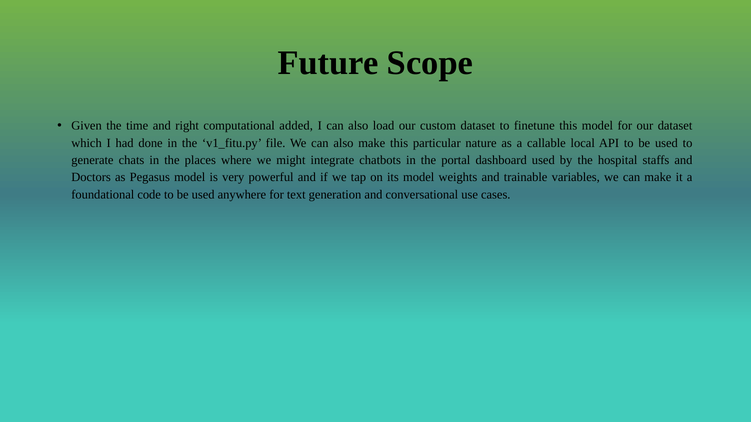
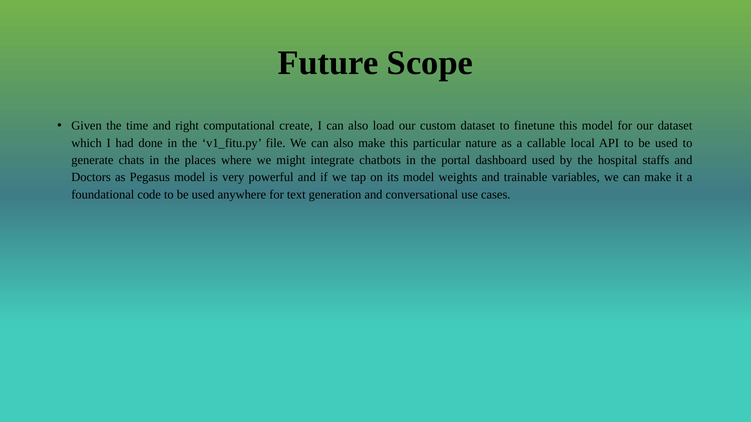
added: added -> create (296, 126)
